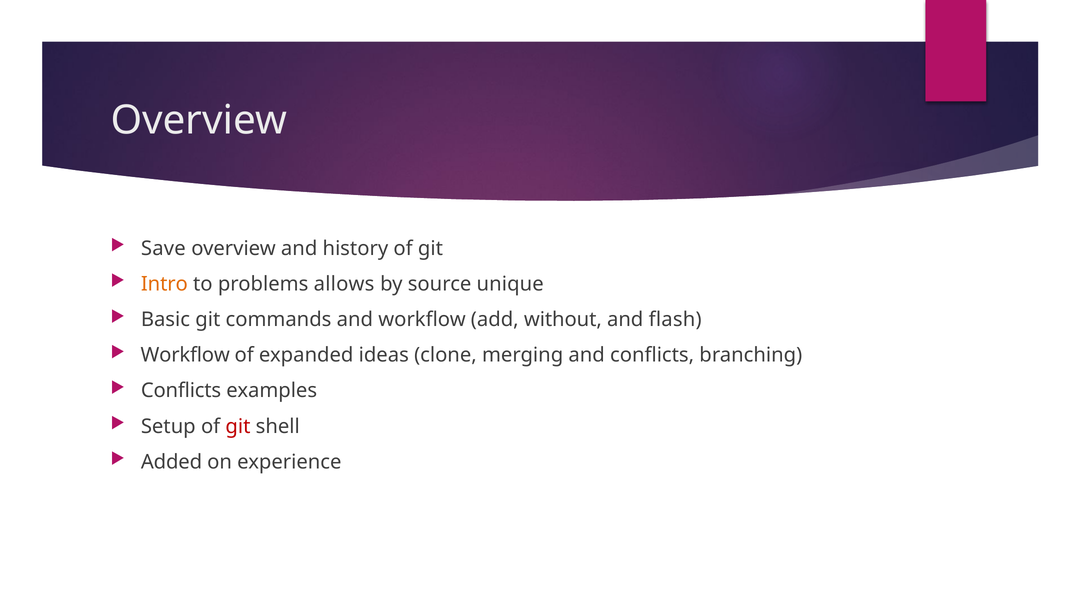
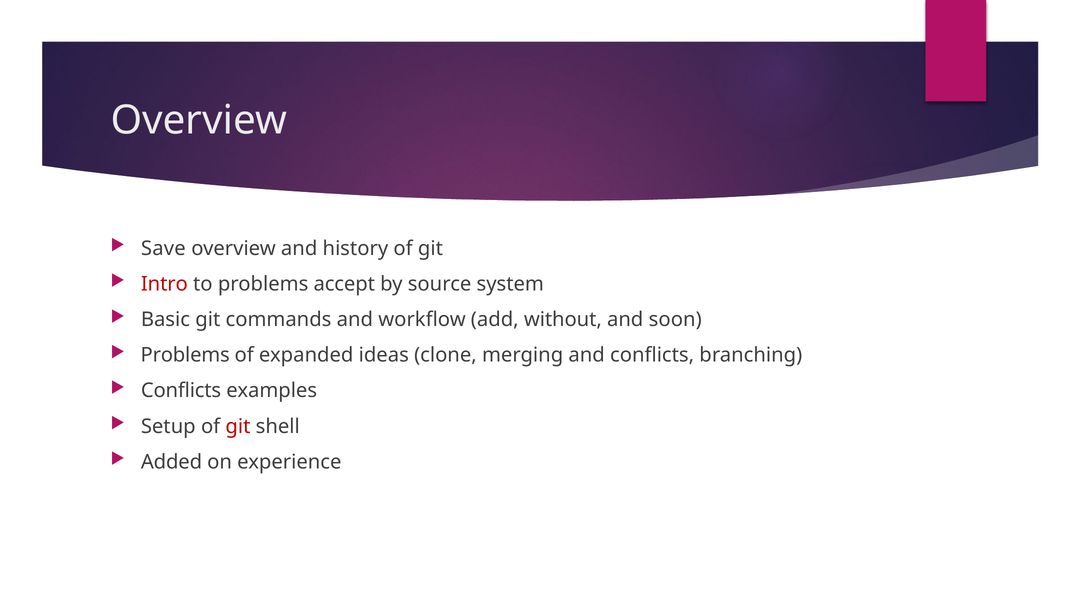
Intro colour: orange -> red (164, 284)
allows: allows -> accept (344, 284)
unique: unique -> system (510, 284)
flash: flash -> soon (675, 320)
Workflow: Workflow -> Problems (185, 355)
